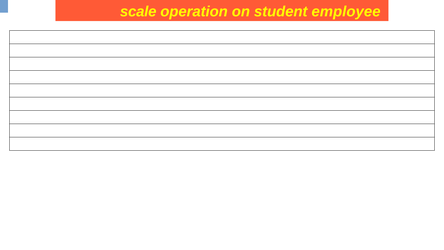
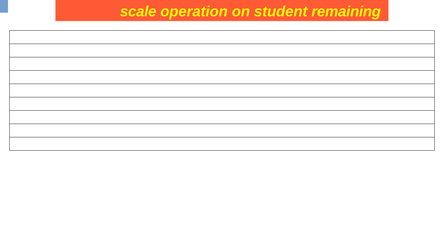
employee: employee -> remaining (346, 12)
